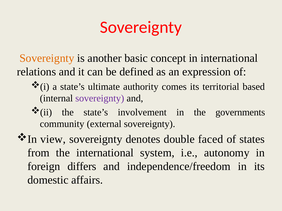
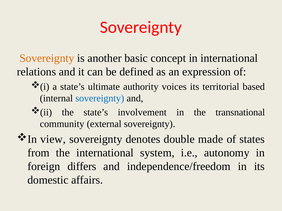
comes: comes -> voices (174, 87)
sovereignty colour: purple -> blue (100, 99)
governments: governments -> transnational (240, 112)
faced: faced -> made (211, 140)
